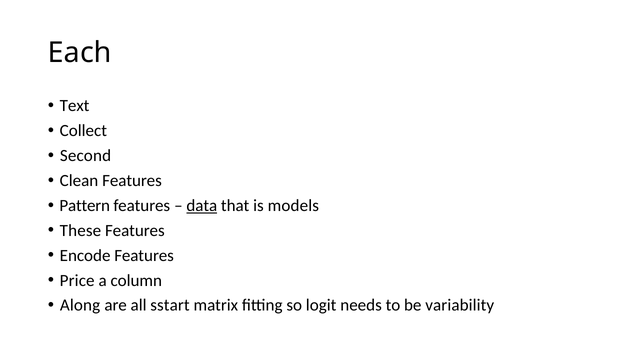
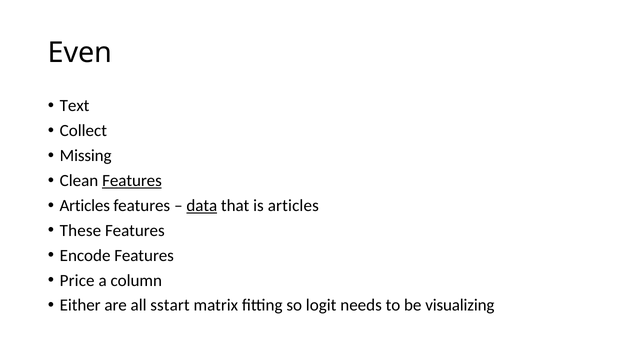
Each: Each -> Even (80, 53)
Second: Second -> Missing (86, 156)
Features underline: none -> present (132, 180)
Pattern: Pattern -> Articles (85, 205)
is models: models -> articles (293, 205)
Along: Along -> Either (80, 305)
variability: variability -> visualizing (460, 305)
